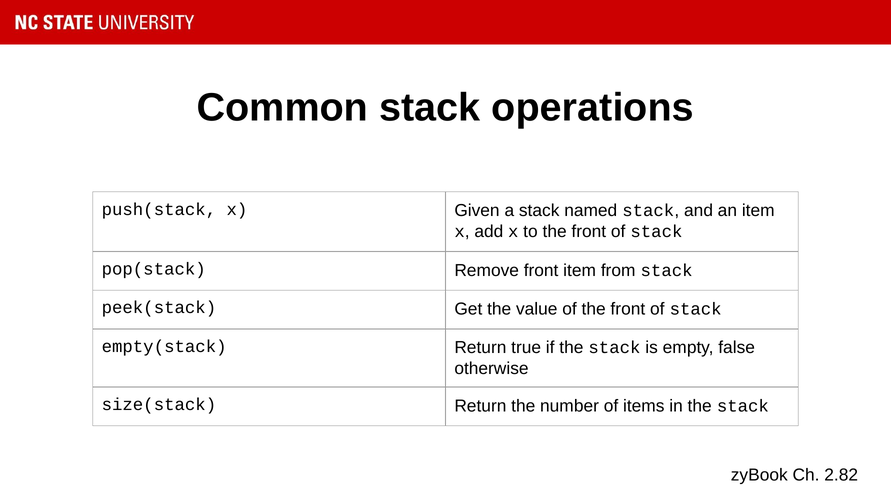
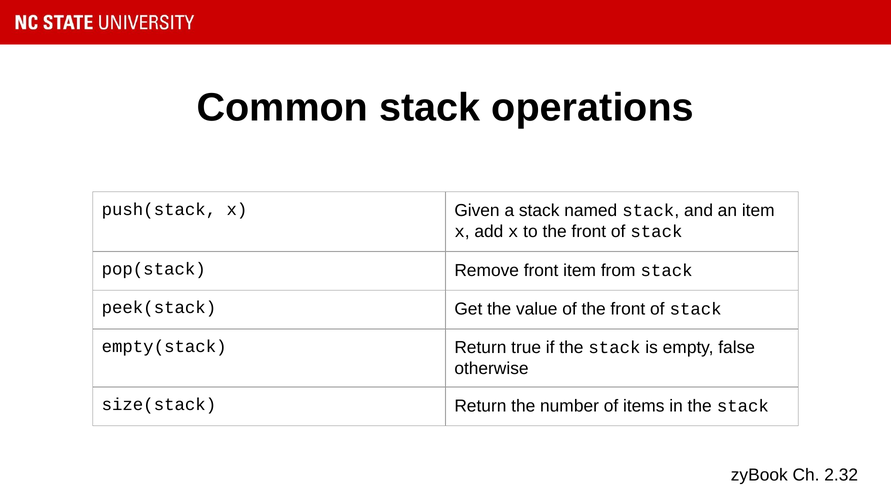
2.82: 2.82 -> 2.32 (841, 475)
